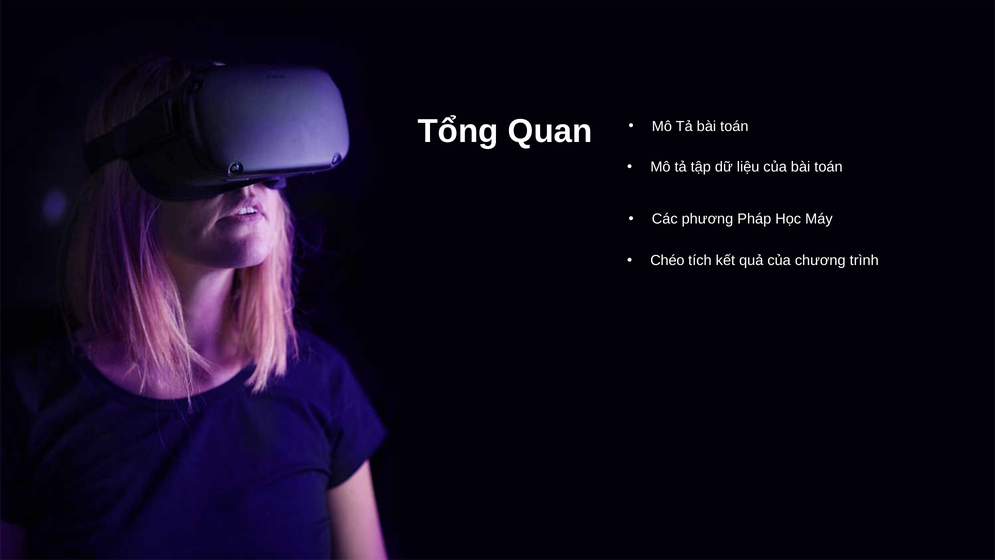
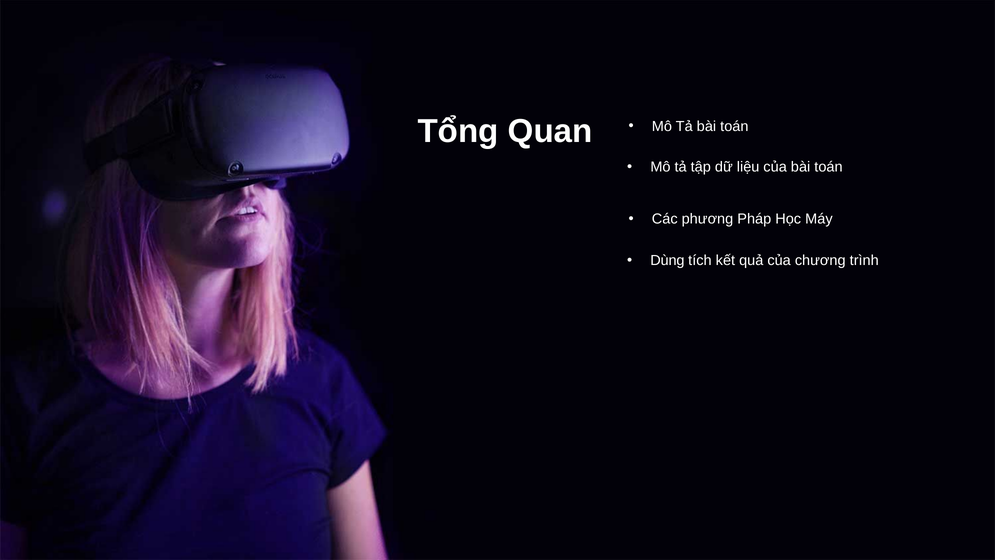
Chéo: Chéo -> Dùng (667, 260)
